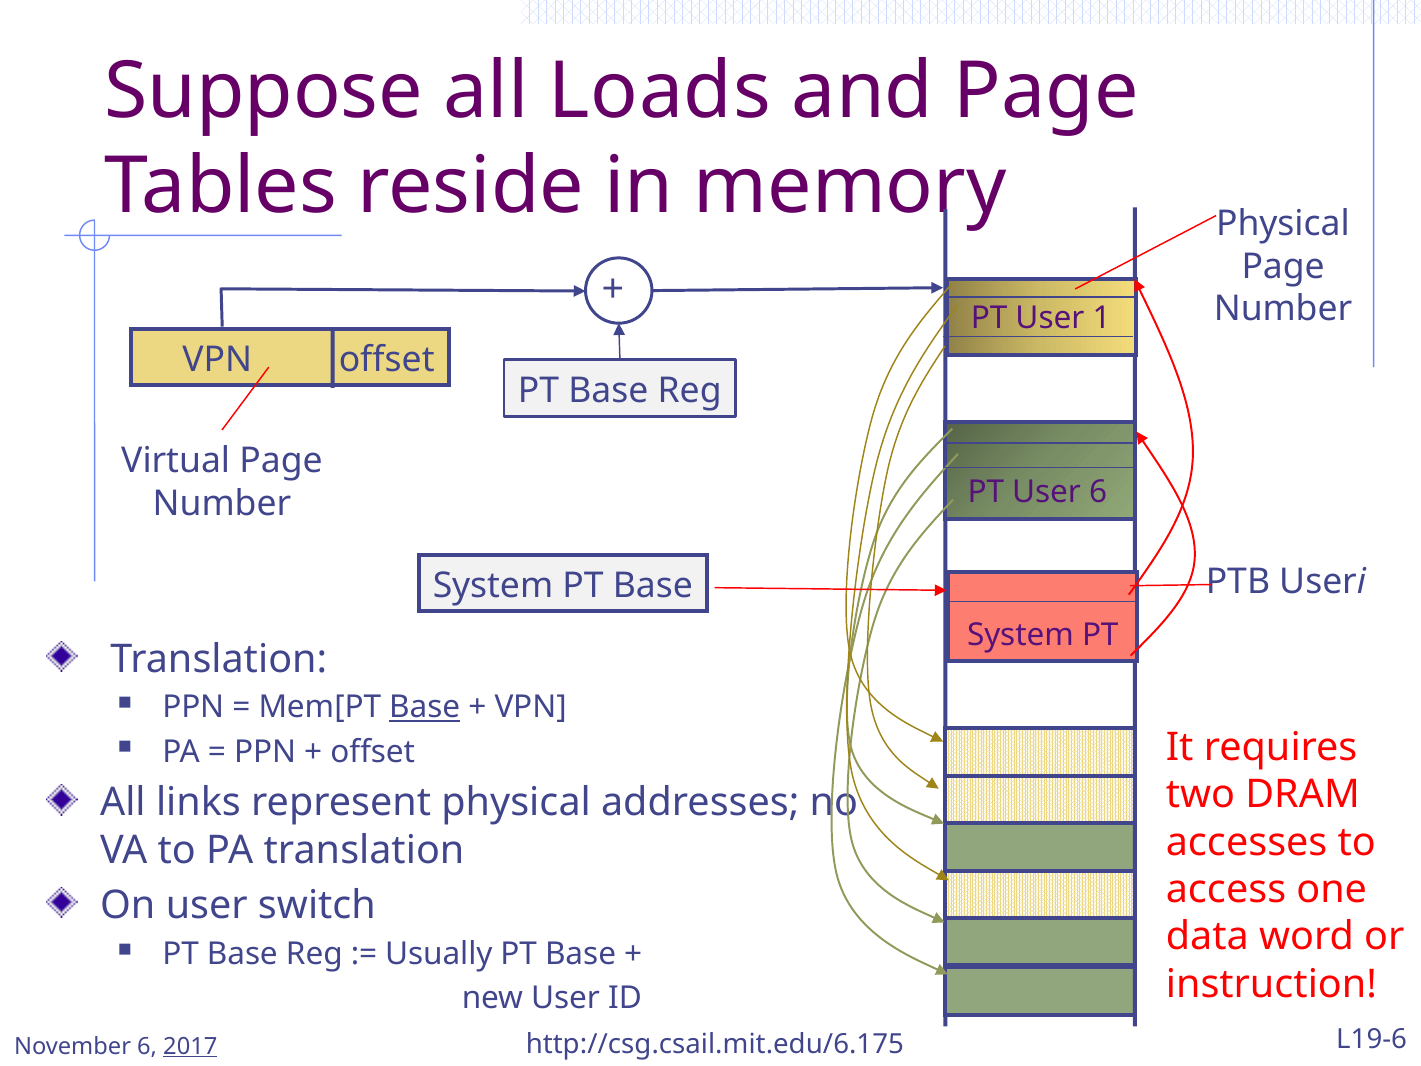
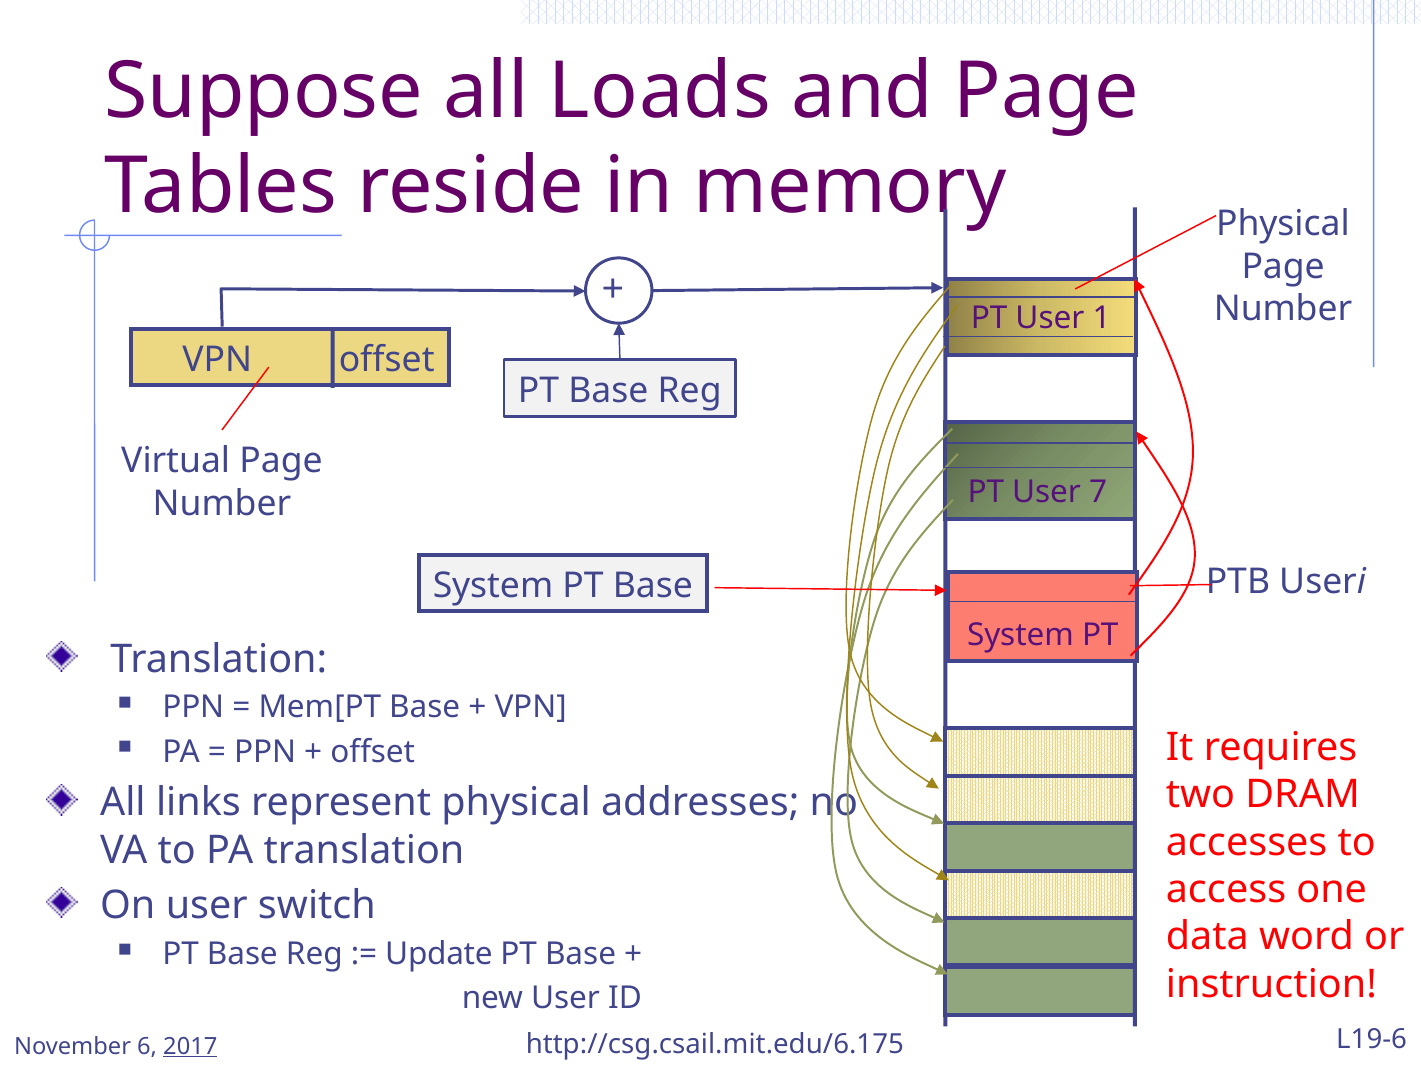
User 6: 6 -> 7 (1098, 492)
Base underline: present -> none (425, 707)
Usually: Usually -> Update (439, 954)
